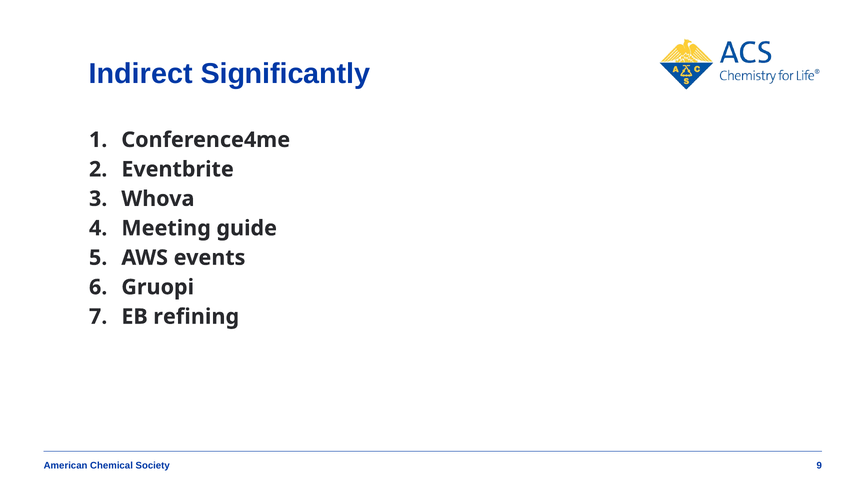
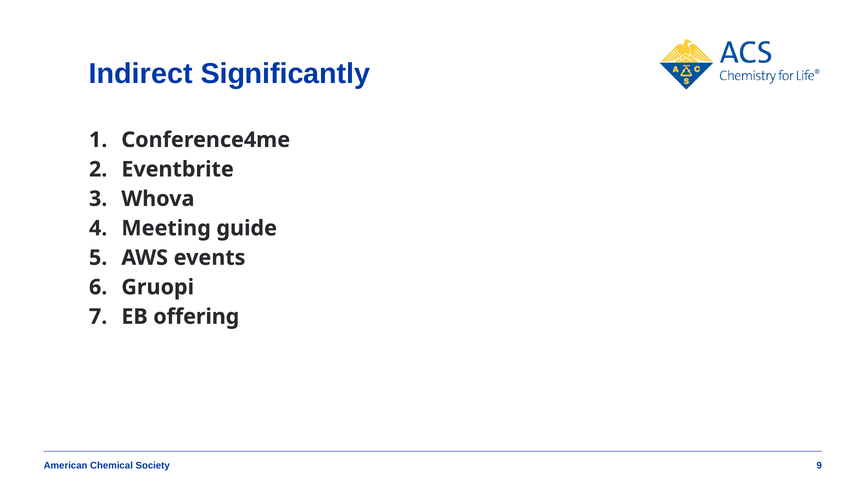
refining: refining -> offering (196, 317)
